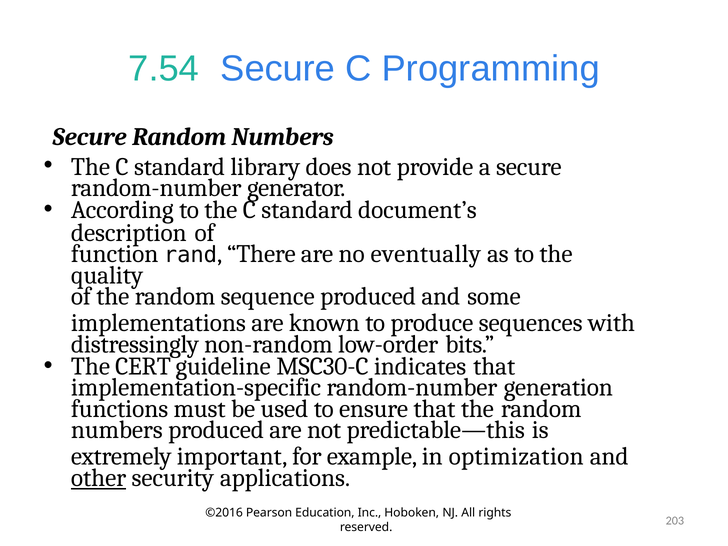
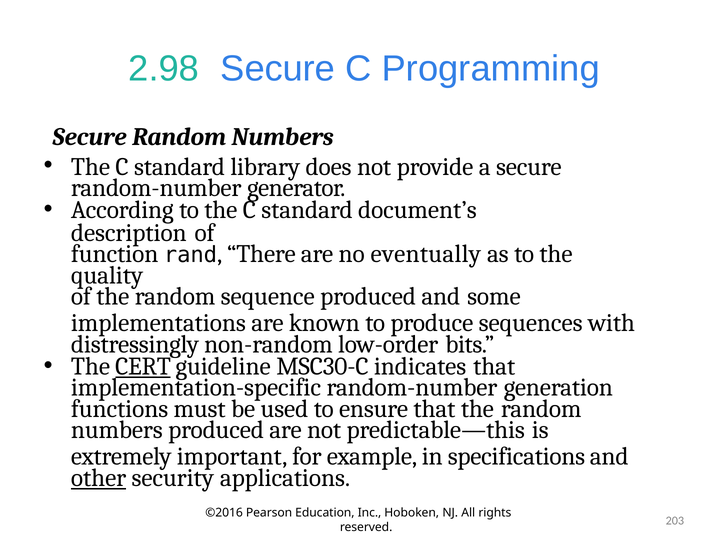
7.54: 7.54 -> 2.98 (164, 69)
CERT underline: none -> present (143, 366)
optimization: optimization -> specifications (516, 456)
